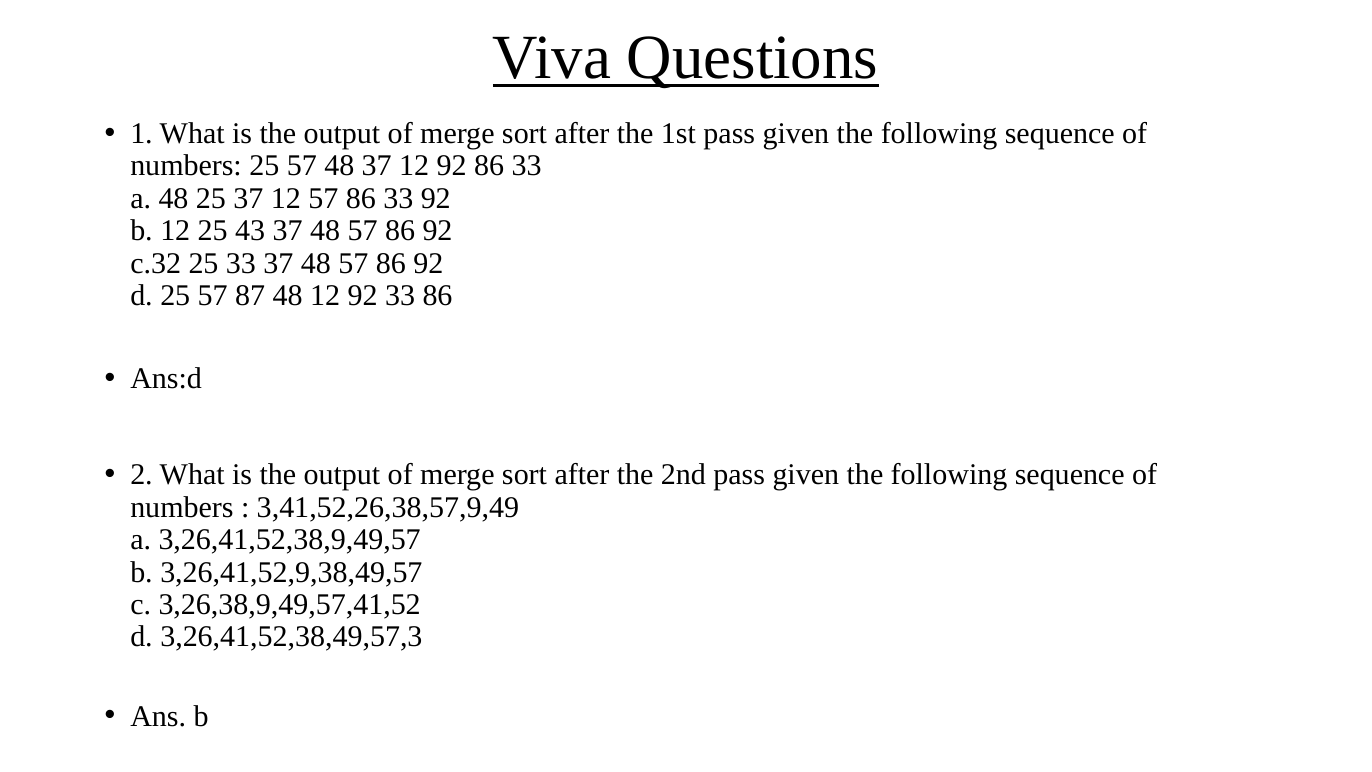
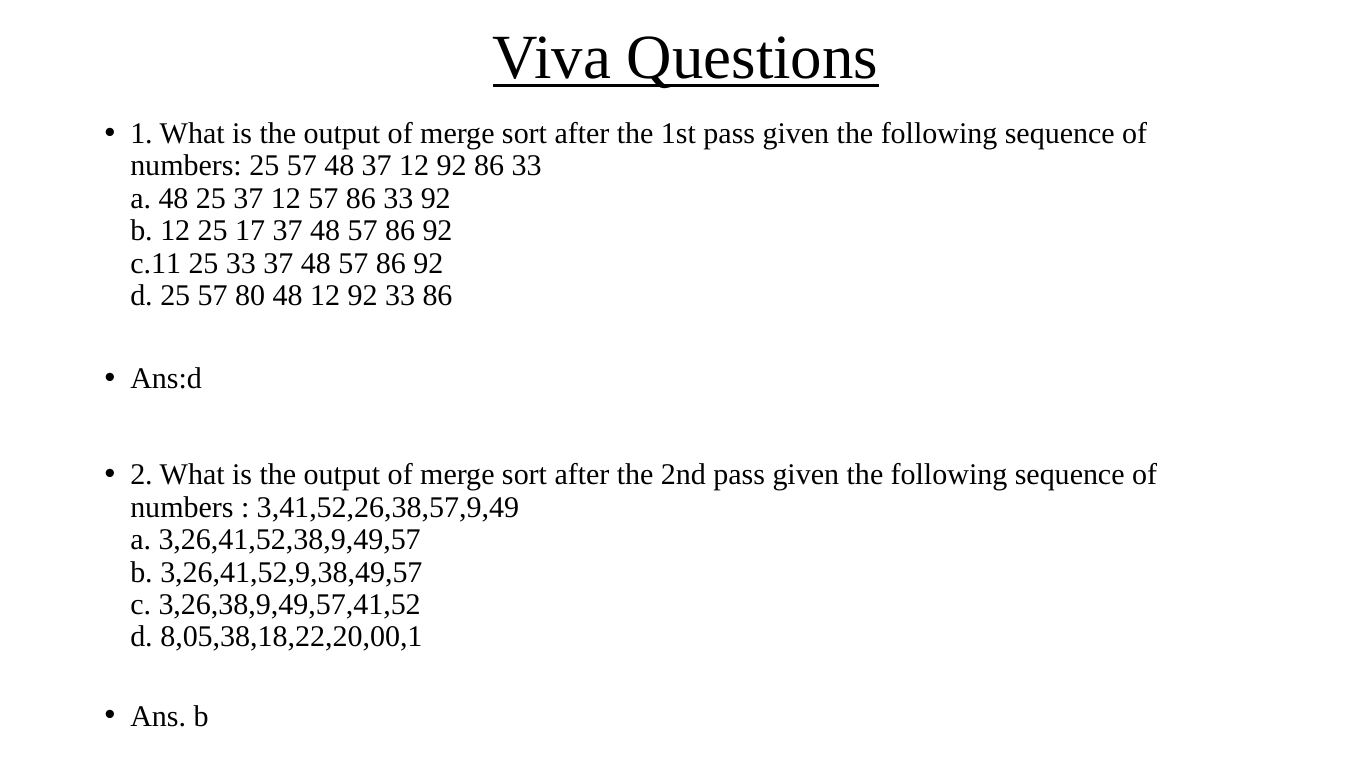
43: 43 -> 17 (250, 231)
c.32: c.32 -> c.11 (156, 263)
87: 87 -> 80 (250, 296)
3,26,41,52,38,49,57,3: 3,26,41,52,38,49,57,3 -> 8,05,38,18,22,20,00,1 (291, 637)
